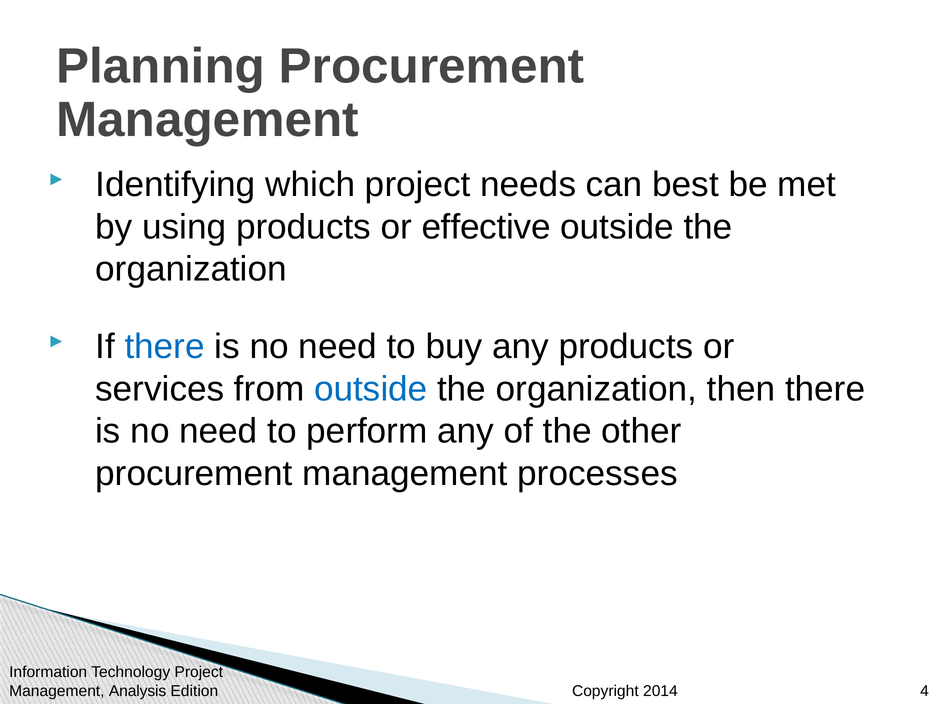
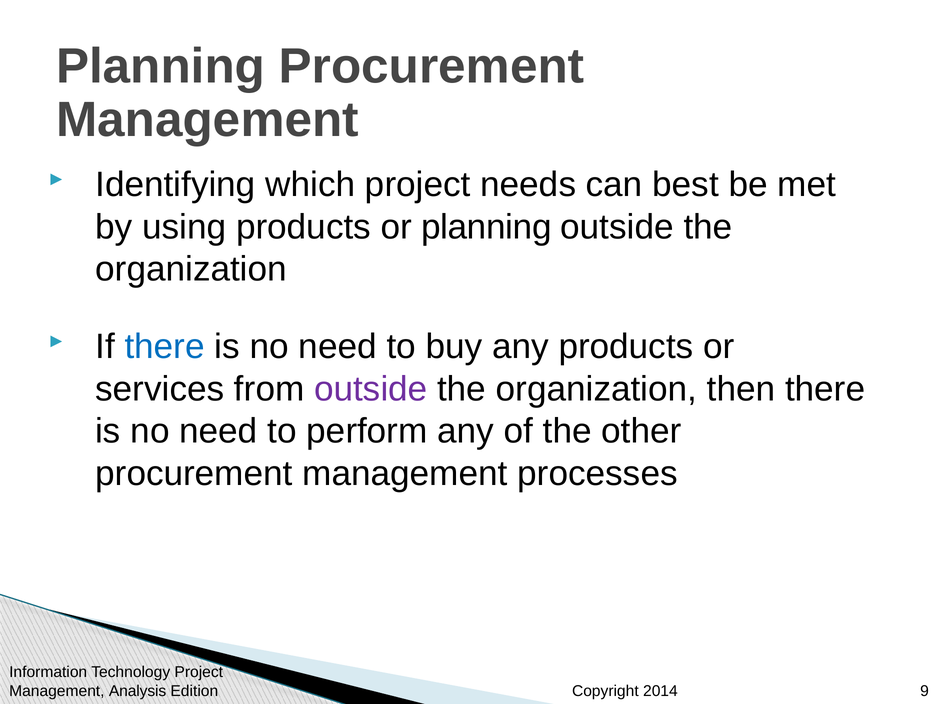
or effective: effective -> planning (486, 227)
outside colour: blue -> purple (371, 389)
4: 4 -> 9 (925, 691)
